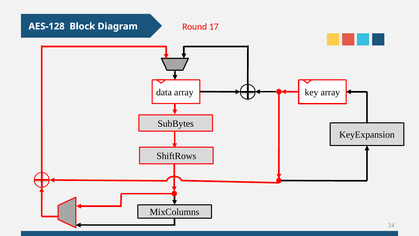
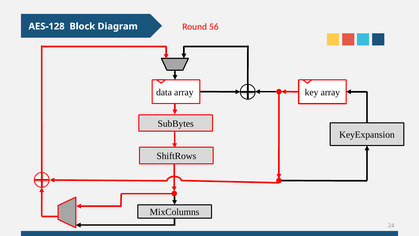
17: 17 -> 56 (214, 27)
